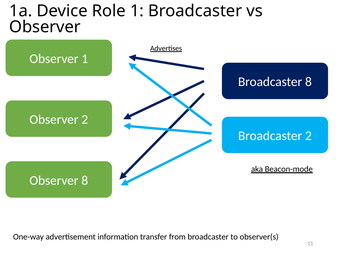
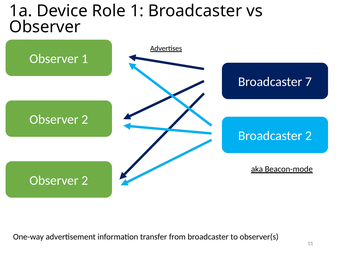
Broadcaster 8: 8 -> 7 (308, 82)
8: 8 -> 2 (85, 180)
